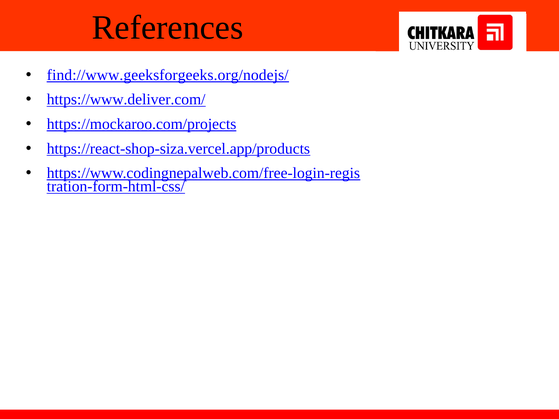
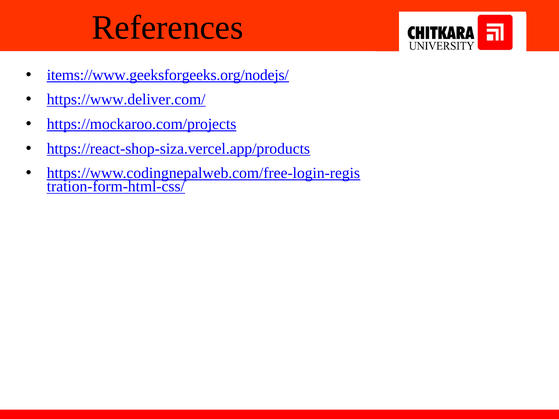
find://www.geeksforgeeks.org/nodejs/: find://www.geeksforgeeks.org/nodejs/ -> items://www.geeksforgeeks.org/nodejs/ (168, 75)
